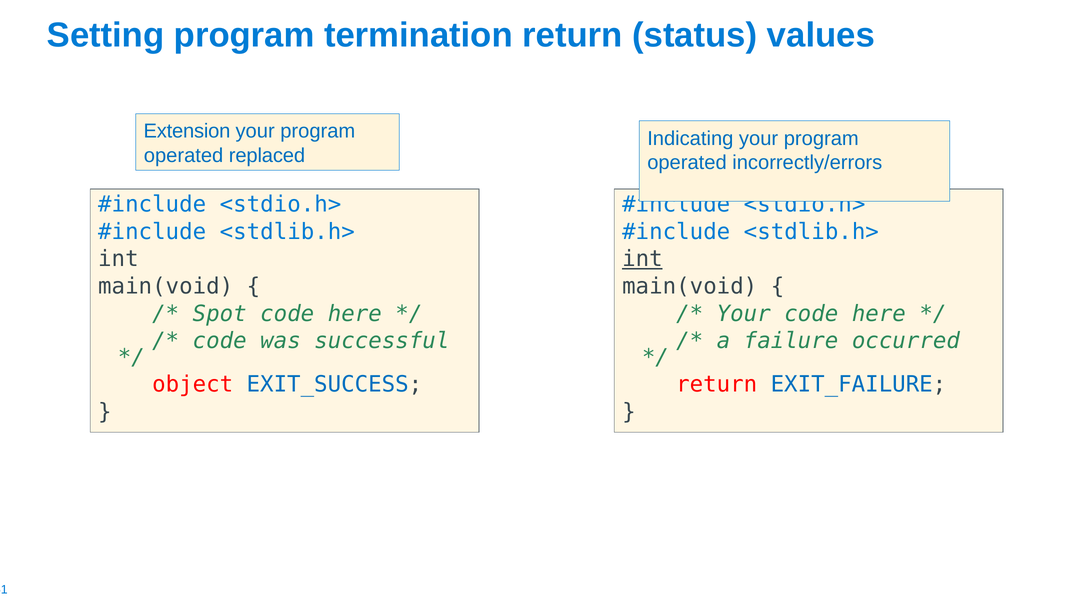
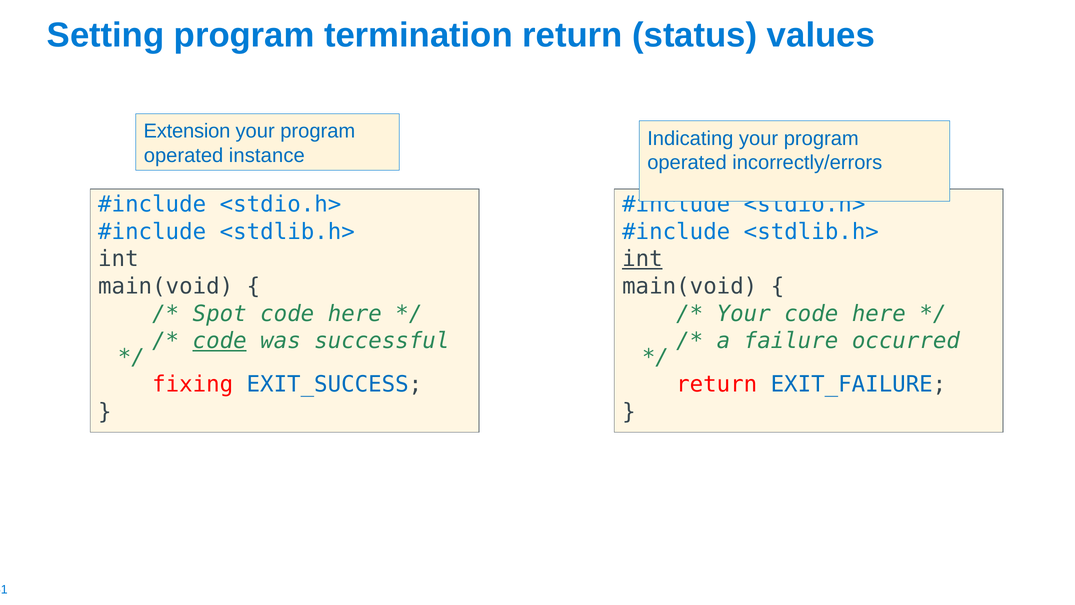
replaced: replaced -> instance (267, 155)
code underline: none -> present (220, 341)
object: object -> fixing (193, 384)
